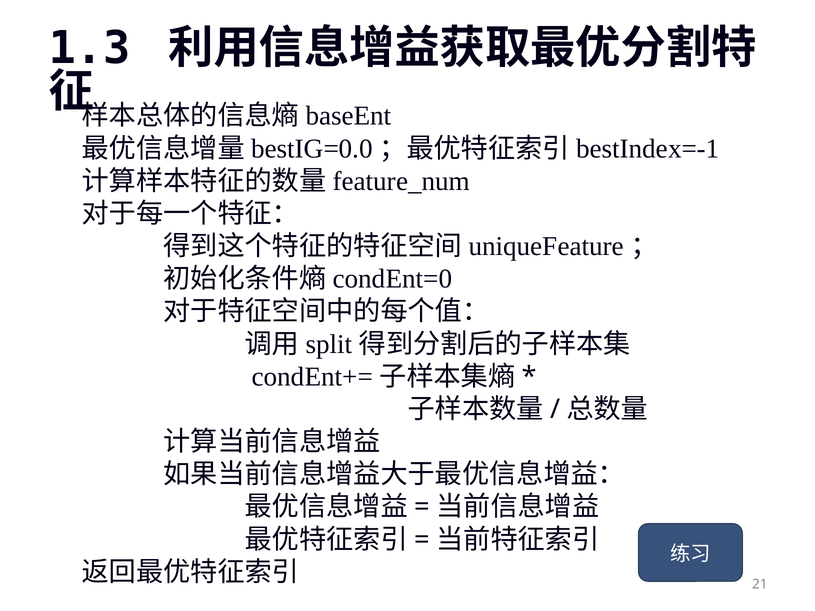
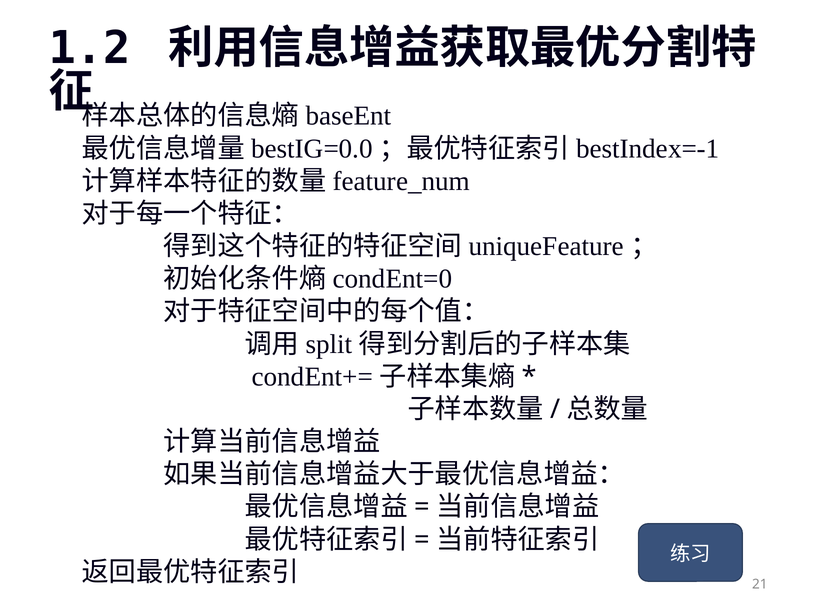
1.3: 1.3 -> 1.2 (90, 48)
